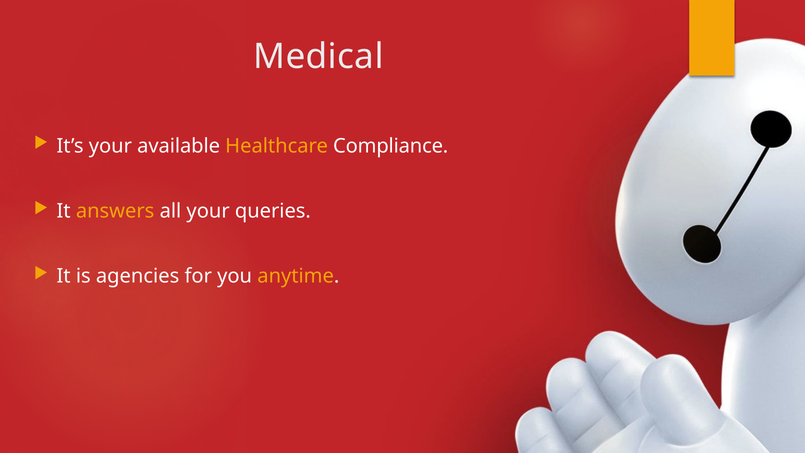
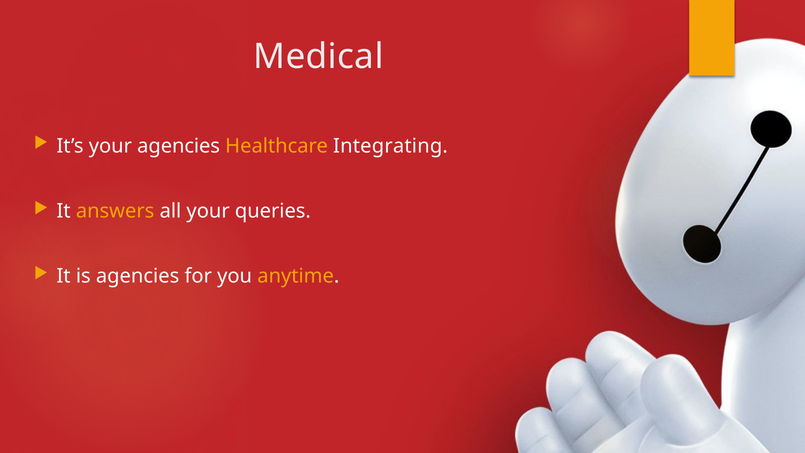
your available: available -> agencies (179, 146)
Compliance: Compliance -> Integrating (390, 146)
